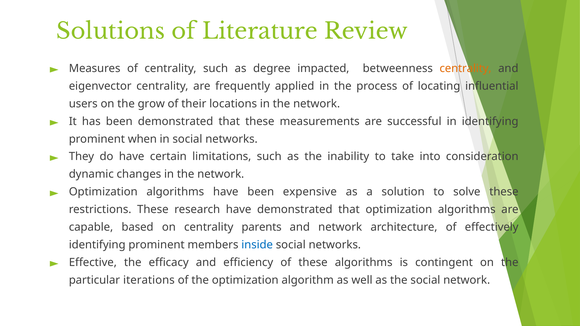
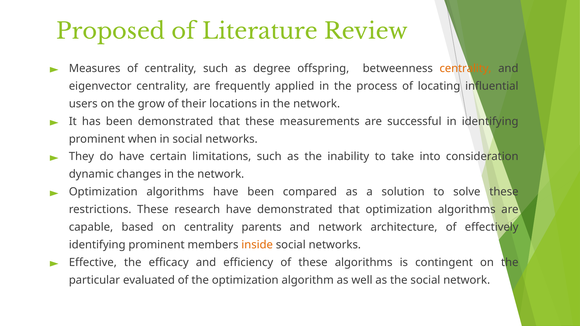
Solutions: Solutions -> Proposed (111, 32)
impacted: impacted -> offspring (323, 68)
expensive: expensive -> compared (310, 192)
inside colour: blue -> orange (257, 245)
iterations: iterations -> evaluated (149, 280)
